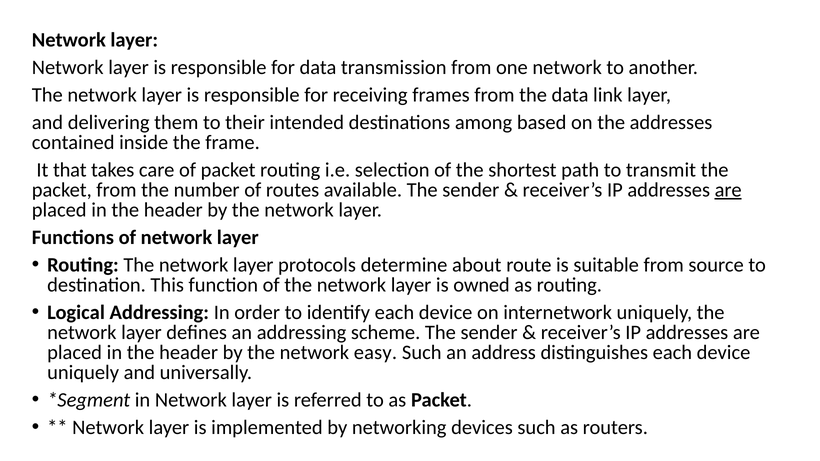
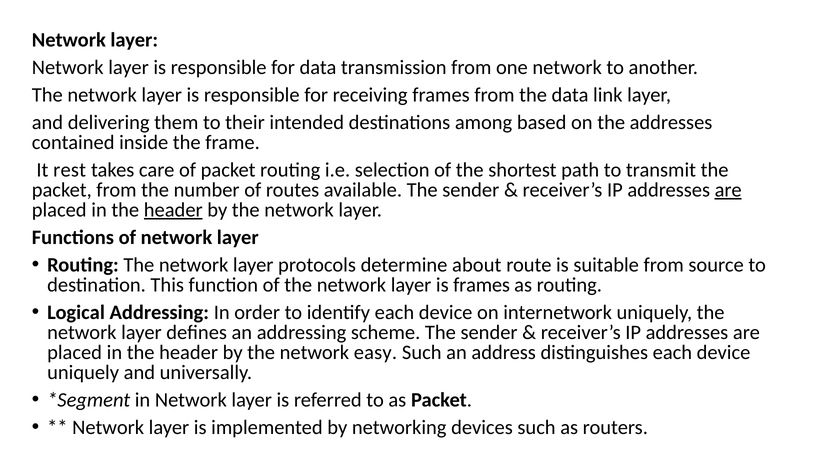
that: that -> rest (70, 170)
header underline: none -> present (173, 210)
is owned: owned -> frames (482, 285)
